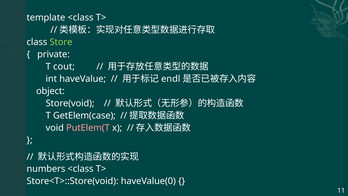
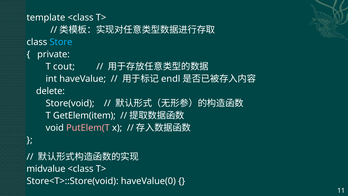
Store colour: light green -> light blue (61, 42)
object: object -> delete (50, 91)
GetElem(case: GetElem(case -> GetElem(item (84, 115)
numbers: numbers -> midvalue (46, 169)
